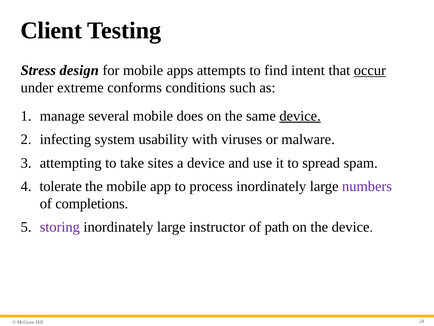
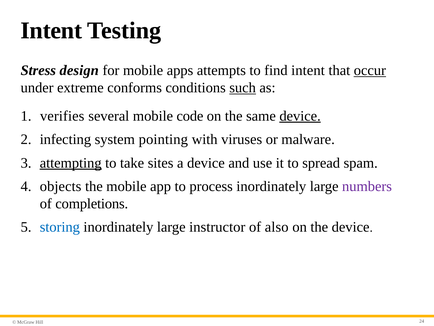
Client: Client -> Intent (51, 30)
such underline: none -> present (243, 88)
manage: manage -> verifies (62, 116)
does: does -> code (190, 116)
usability: usability -> pointing (163, 139)
attempting underline: none -> present (71, 163)
tolerate: tolerate -> objects (61, 186)
storing colour: purple -> blue (60, 227)
path: path -> also (277, 227)
